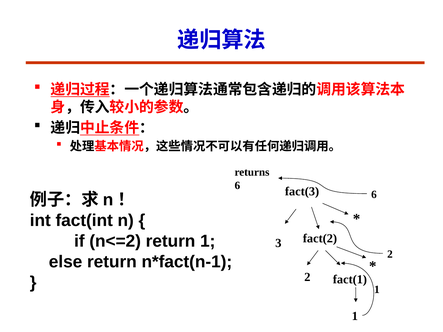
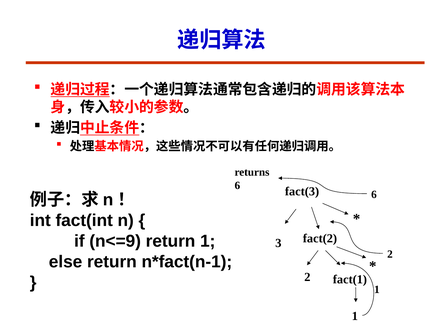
n<=2: n<=2 -> n<=9 (115, 241)
